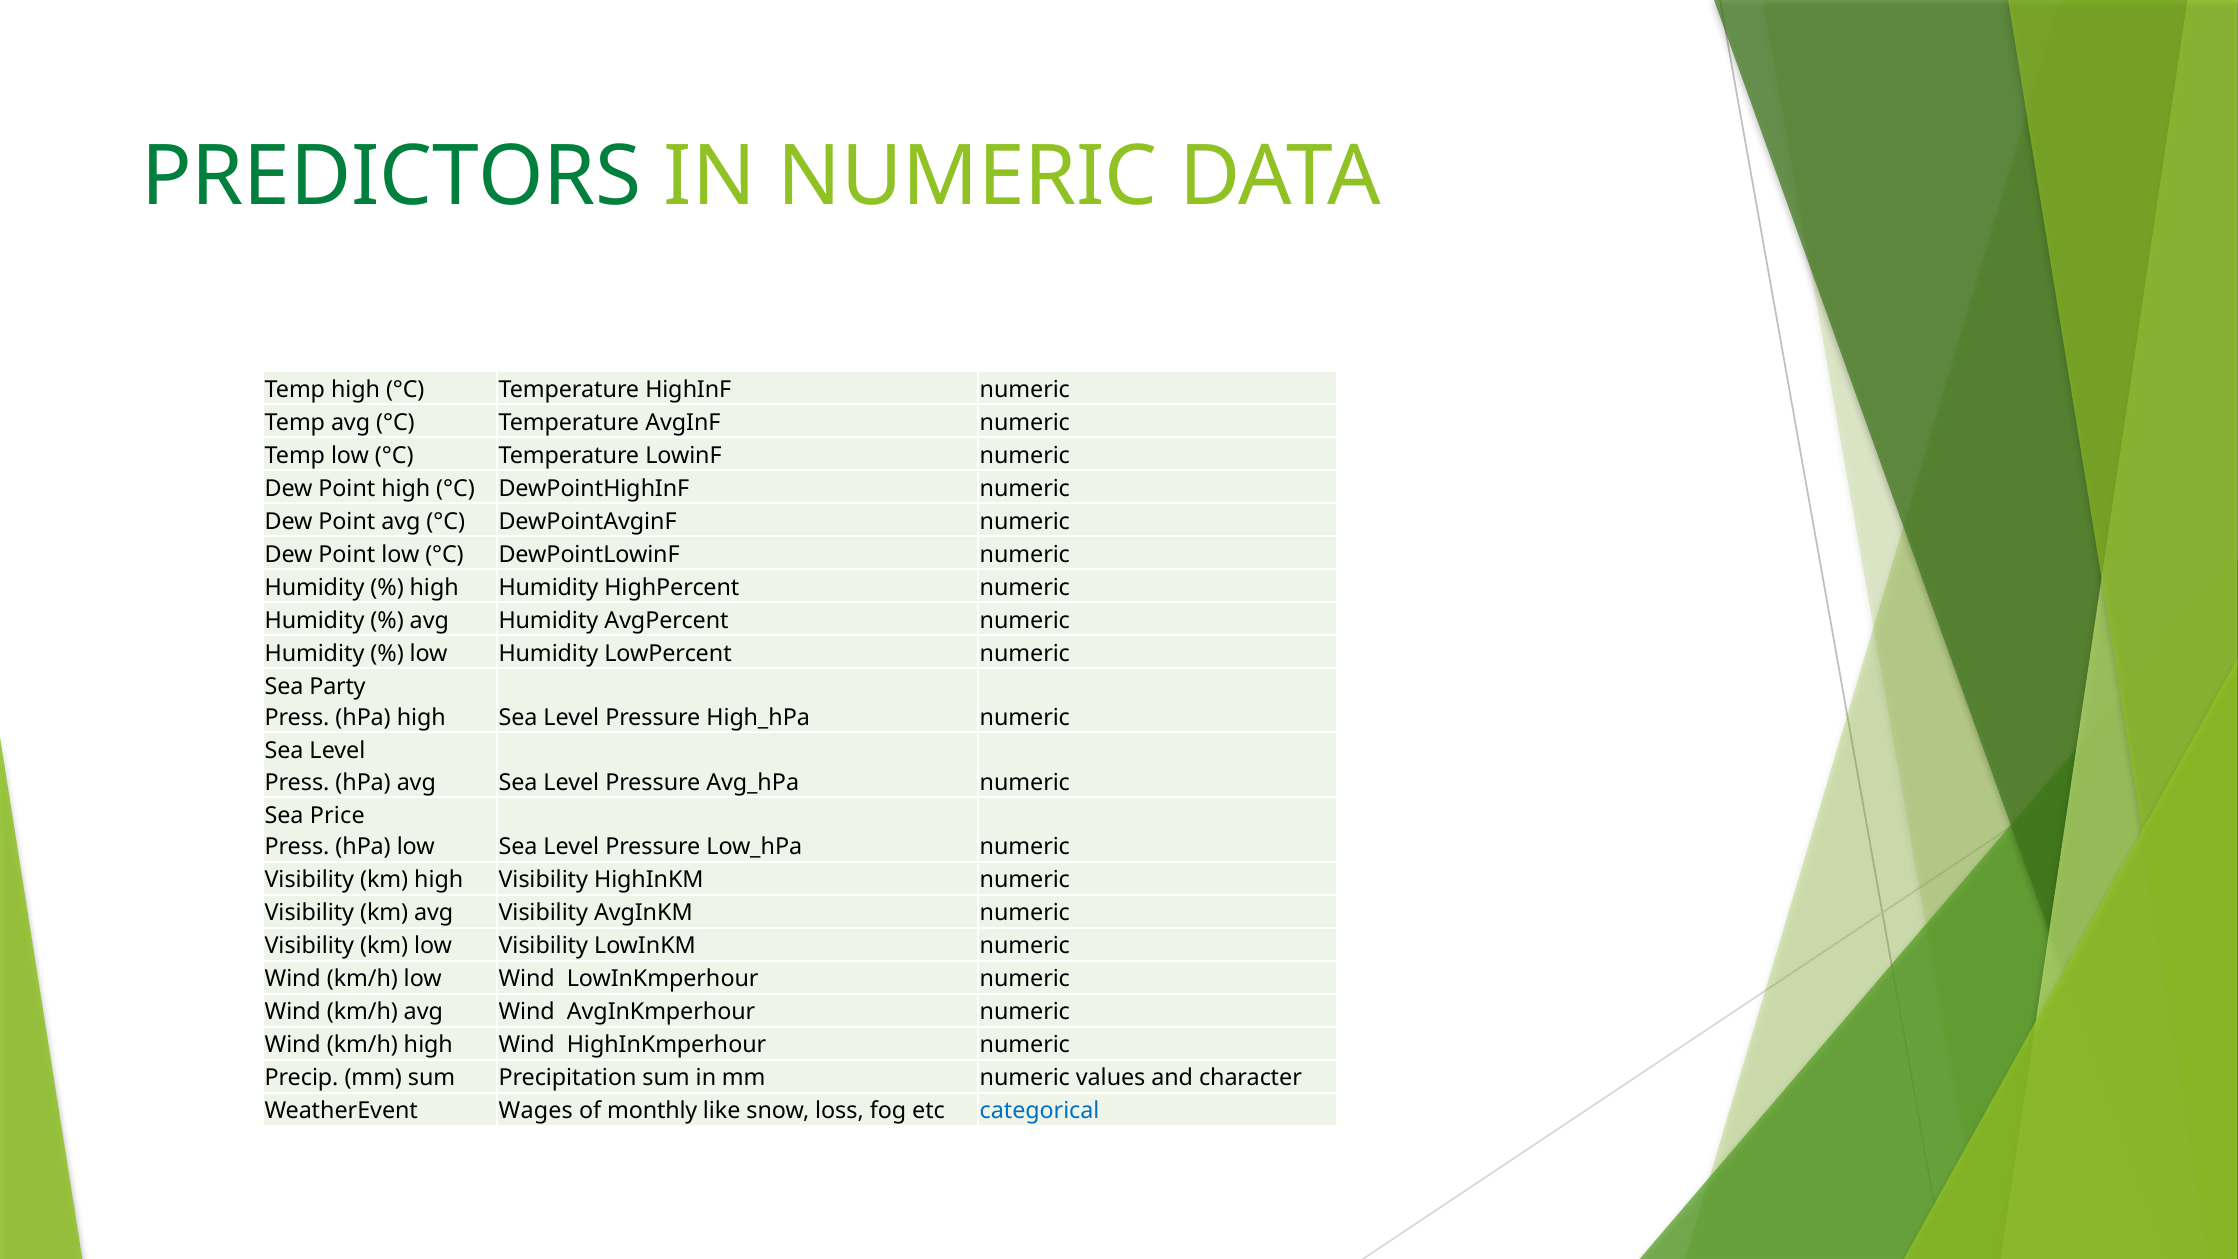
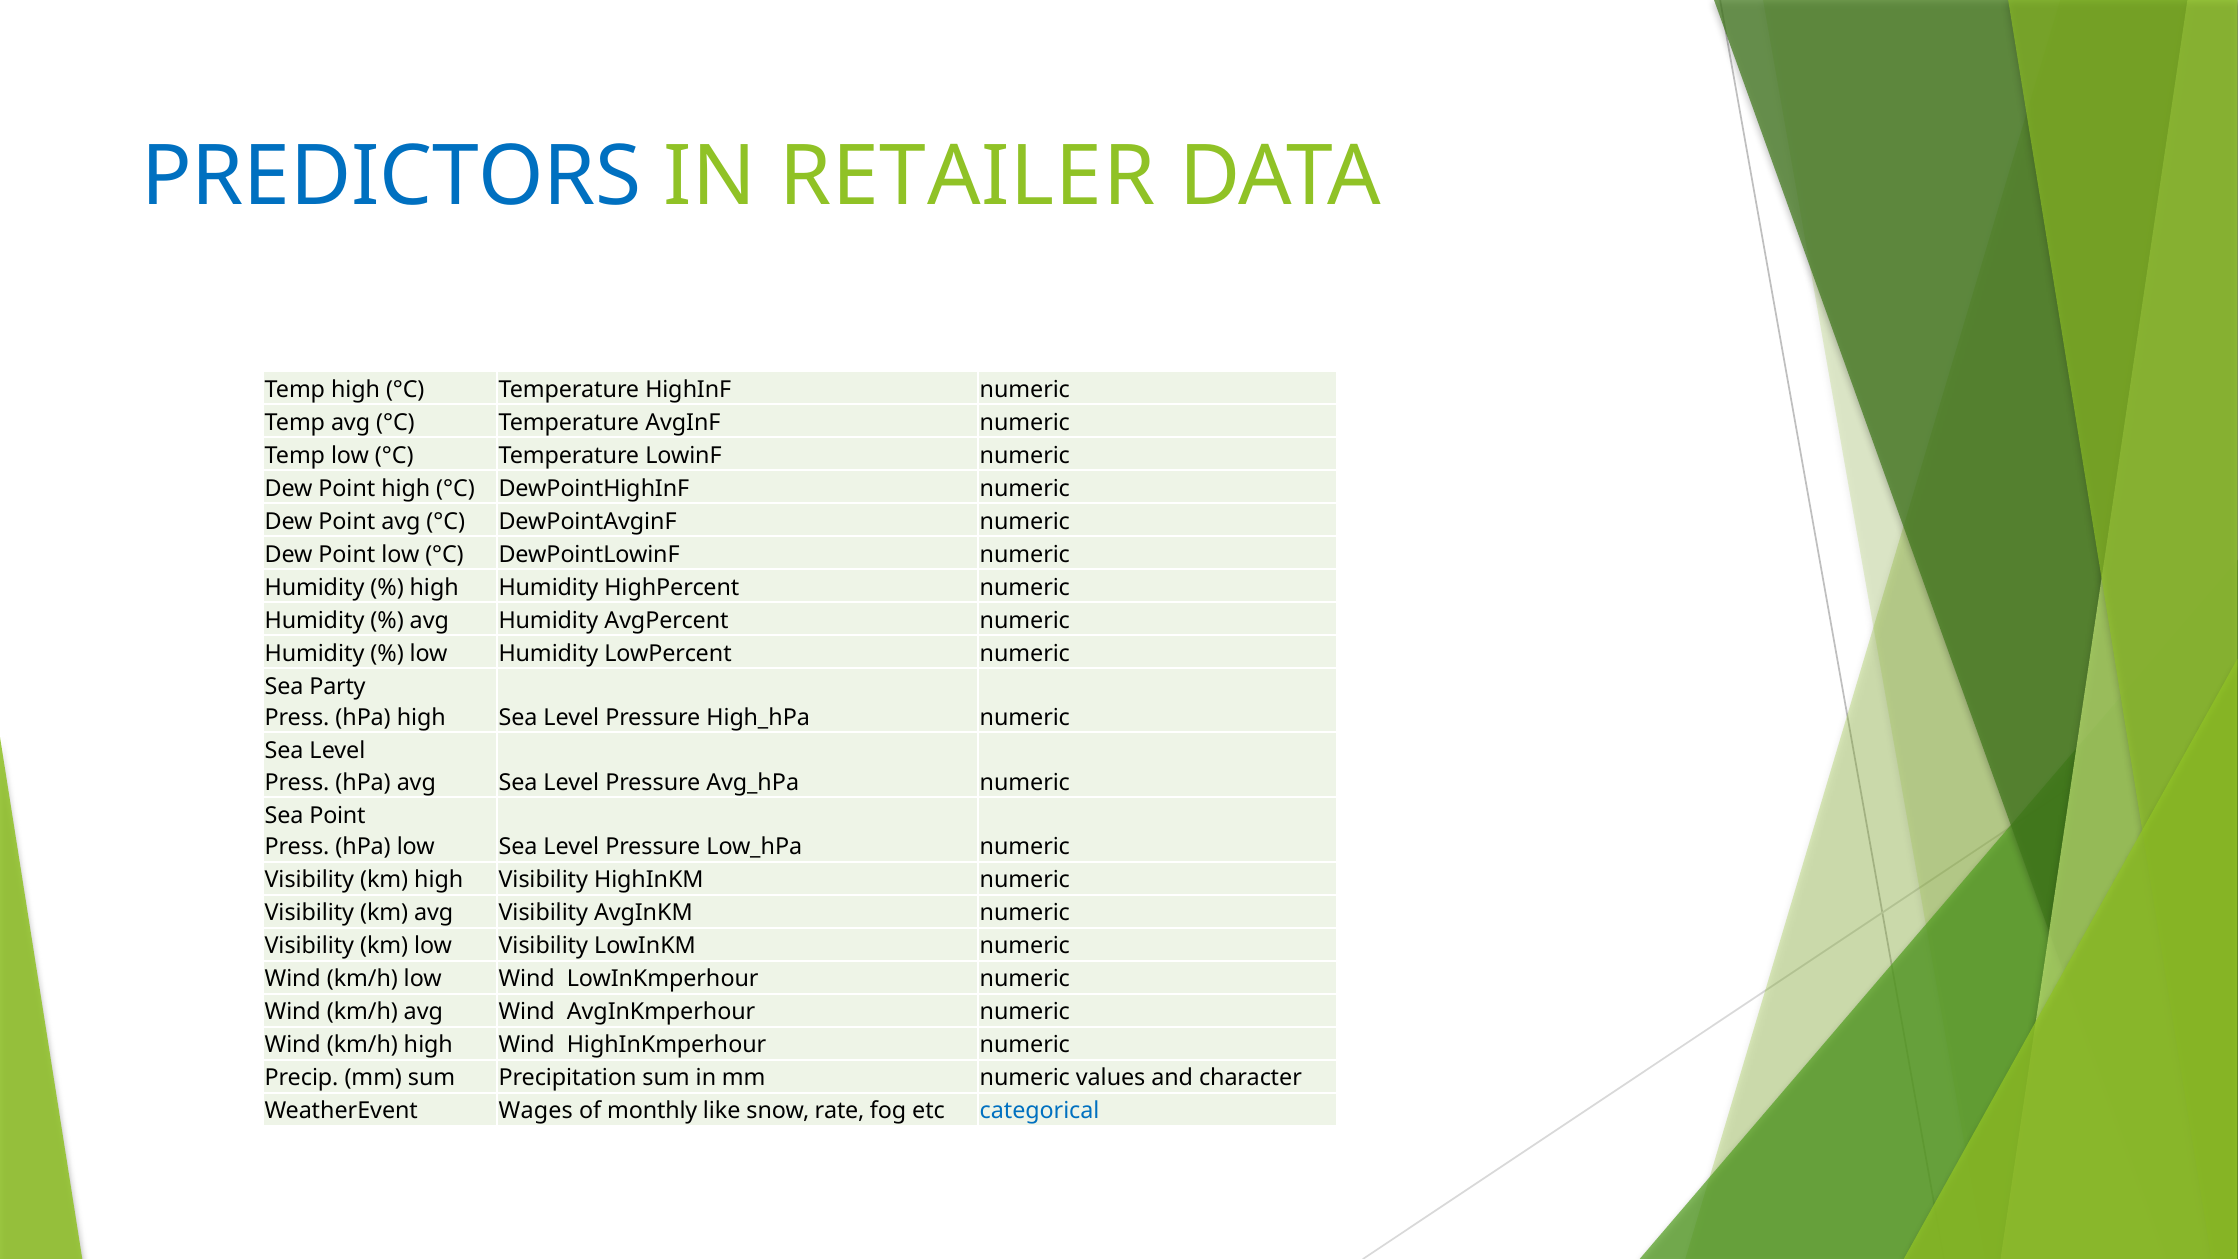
PREDICTORS colour: green -> blue (392, 176)
IN NUMERIC: NUMERIC -> RETAILER (967, 176)
Sea Price: Price -> Point (338, 815)
loss: loss -> rate (840, 1111)
